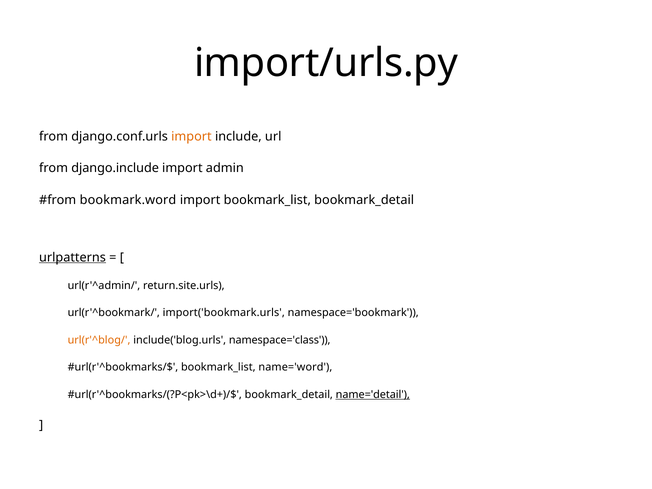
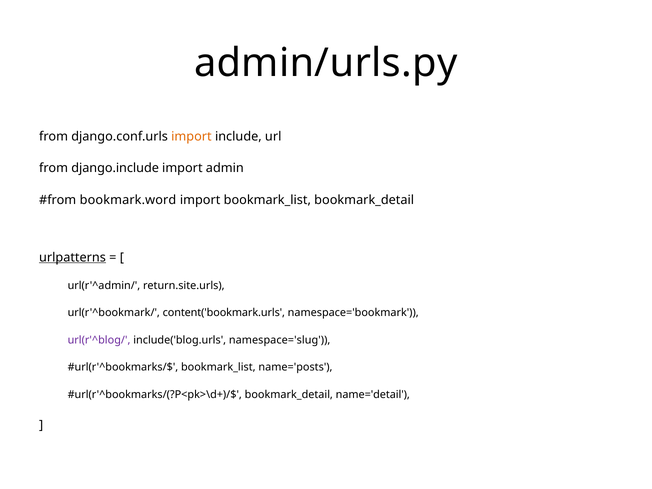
import/urls.py: import/urls.py -> admin/urls.py (326, 63)
import('bookmark.urls: import('bookmark.urls -> content('bookmark.urls (224, 313)
url(r'^blog/ colour: orange -> purple (99, 340)
namespace='class: namespace='class -> namespace='slug (280, 340)
name='word: name='word -> name='posts (295, 367)
name='detail underline: present -> none (373, 395)
